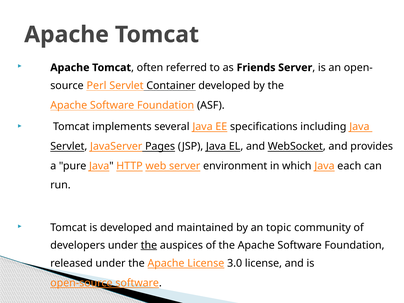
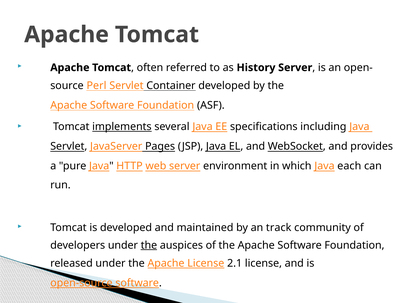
Friends: Friends -> History (256, 68)
implements underline: none -> present (122, 127)
topic: topic -> track (279, 228)
3.0: 3.0 -> 2.1 (235, 263)
